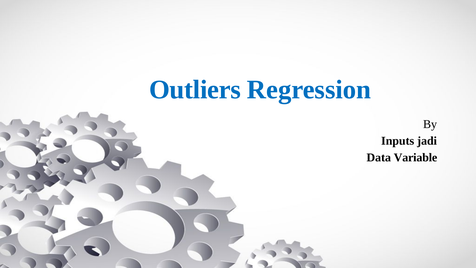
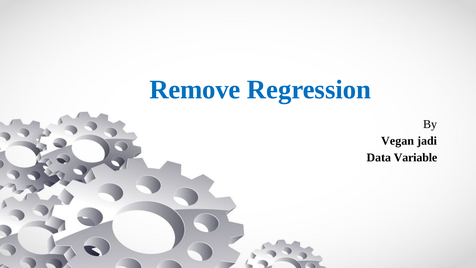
Outliers: Outliers -> Remove (195, 89)
Inputs: Inputs -> Vegan (398, 141)
